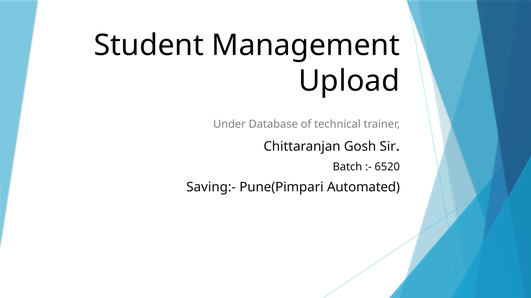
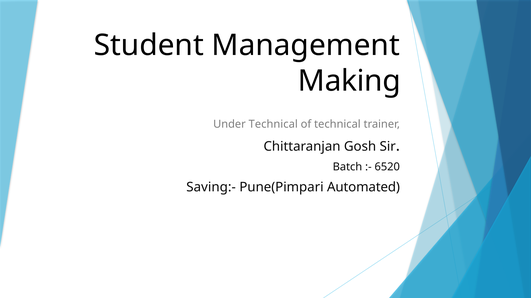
Upload: Upload -> Making (349, 81)
Under Database: Database -> Technical (273, 124)
